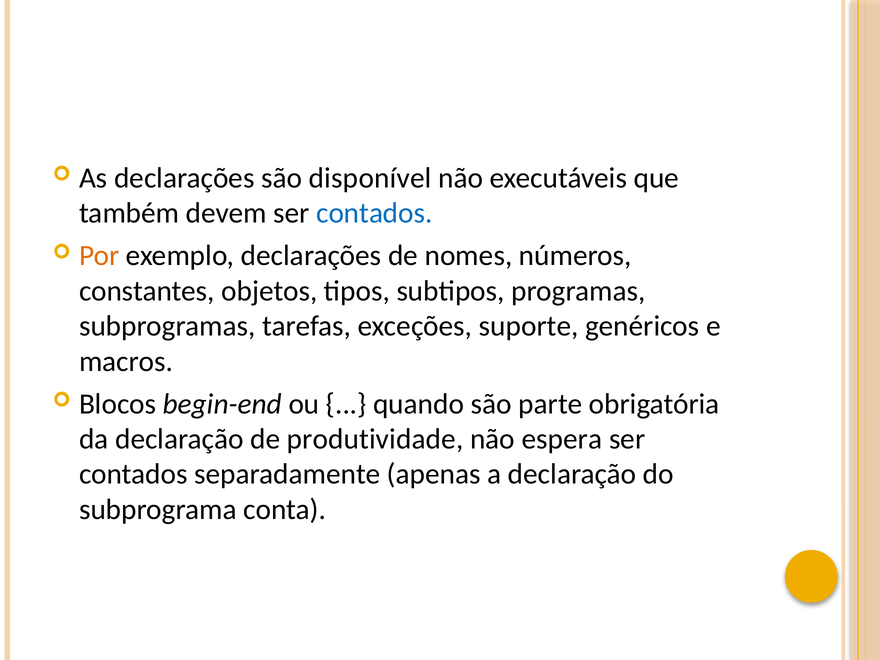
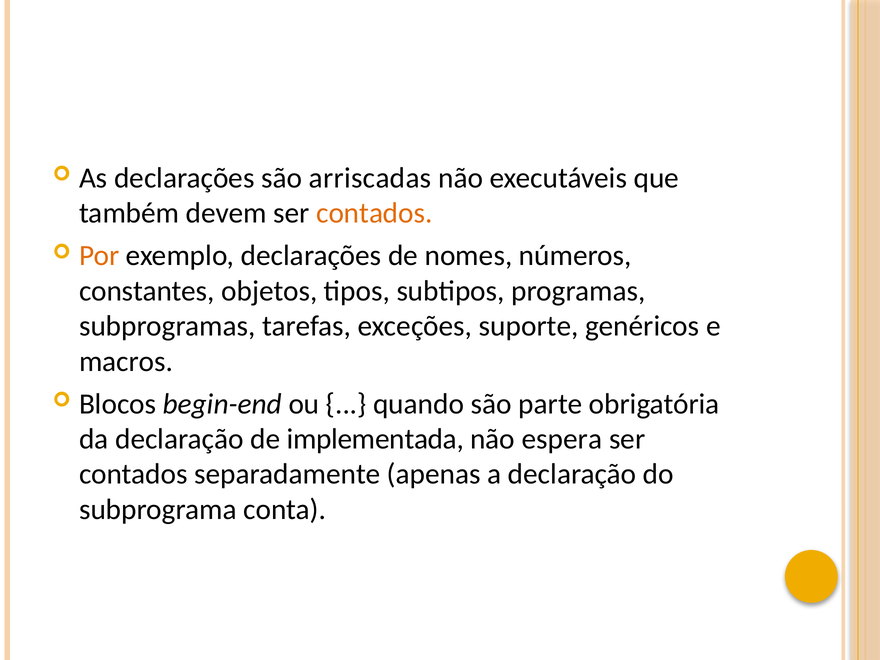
disponível: disponível -> arriscadas (370, 178)
contados colour: blue -> orange (374, 213)
produtividade: produtividade -> implementada (375, 439)
